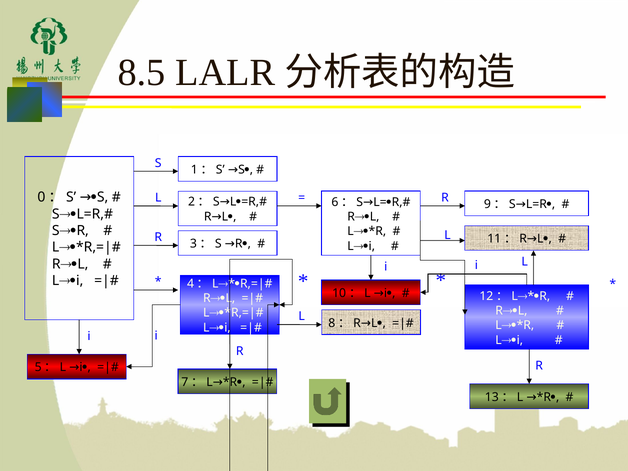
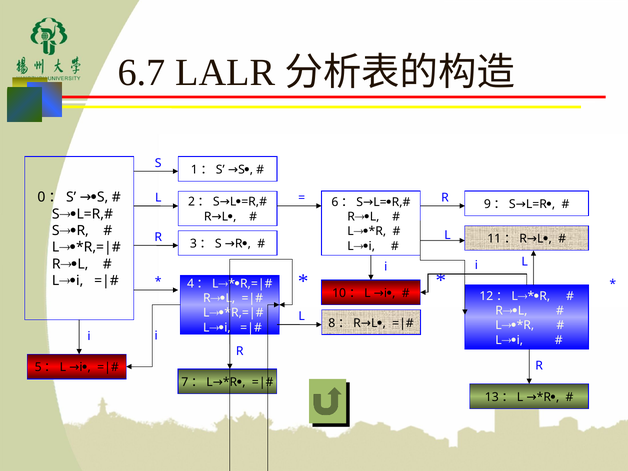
8.5: 8.5 -> 6.7 (142, 72)
